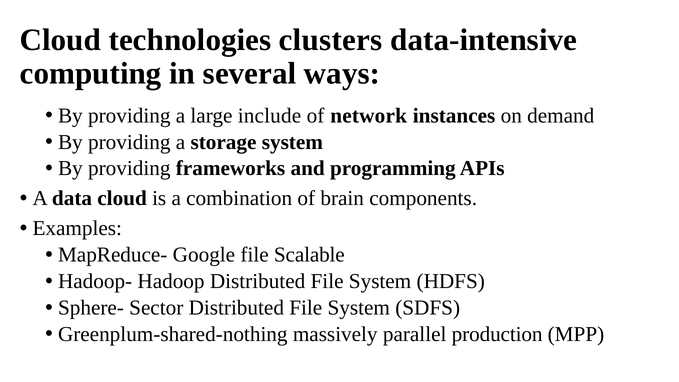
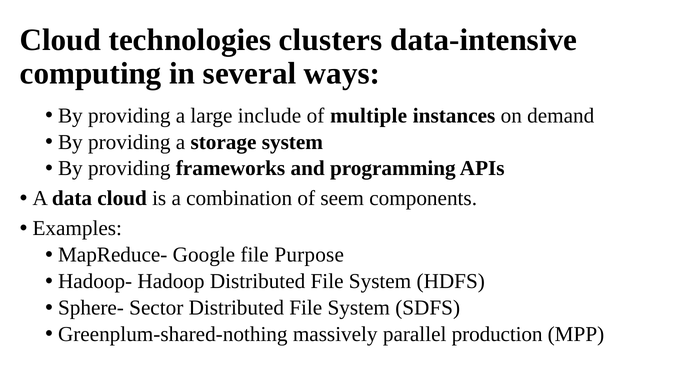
network: network -> multiple (369, 116)
brain: brain -> seem (342, 198)
Scalable: Scalable -> Purpose (309, 255)
